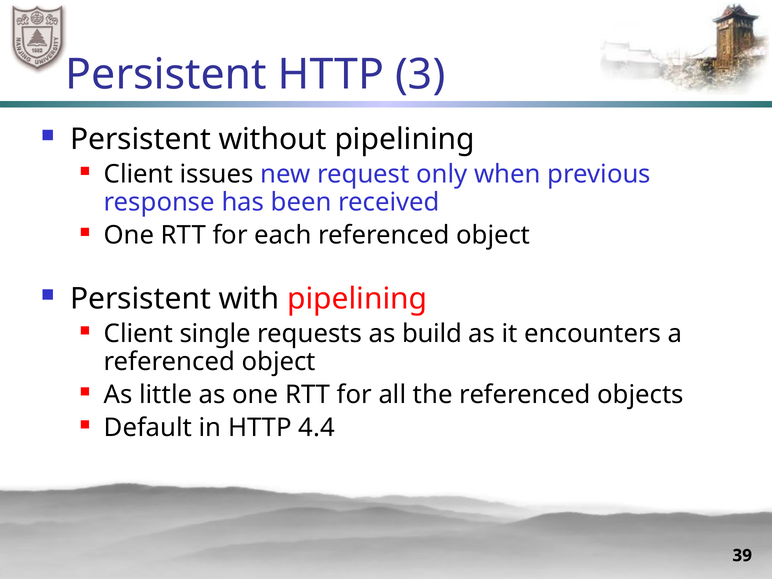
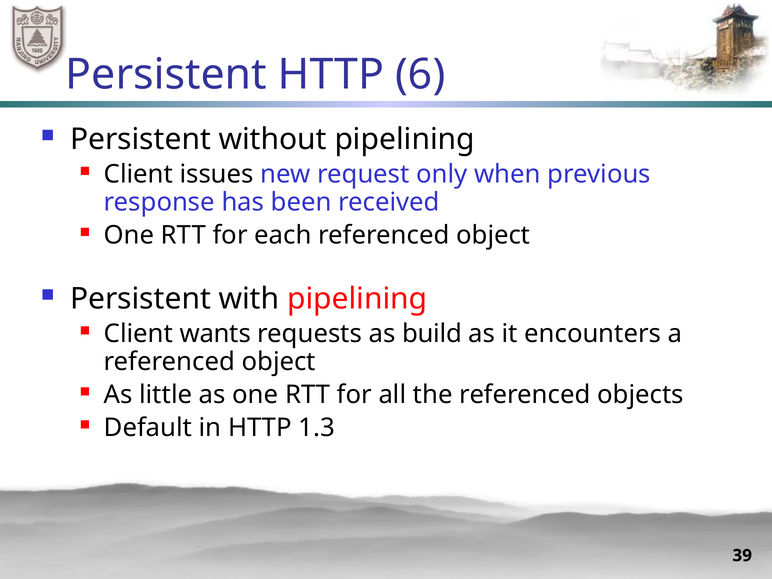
3: 3 -> 6 (420, 74)
single: single -> wants (215, 334)
4.4: 4.4 -> 1.3 (317, 428)
